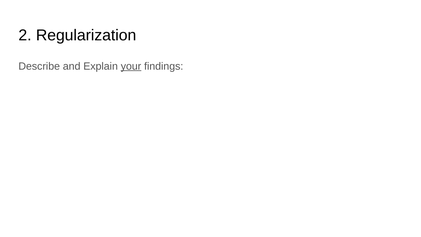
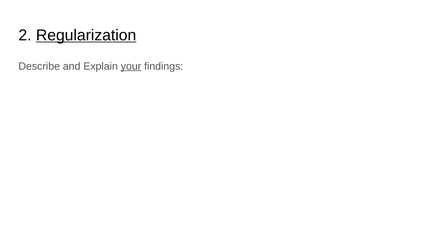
Regularization underline: none -> present (86, 35)
